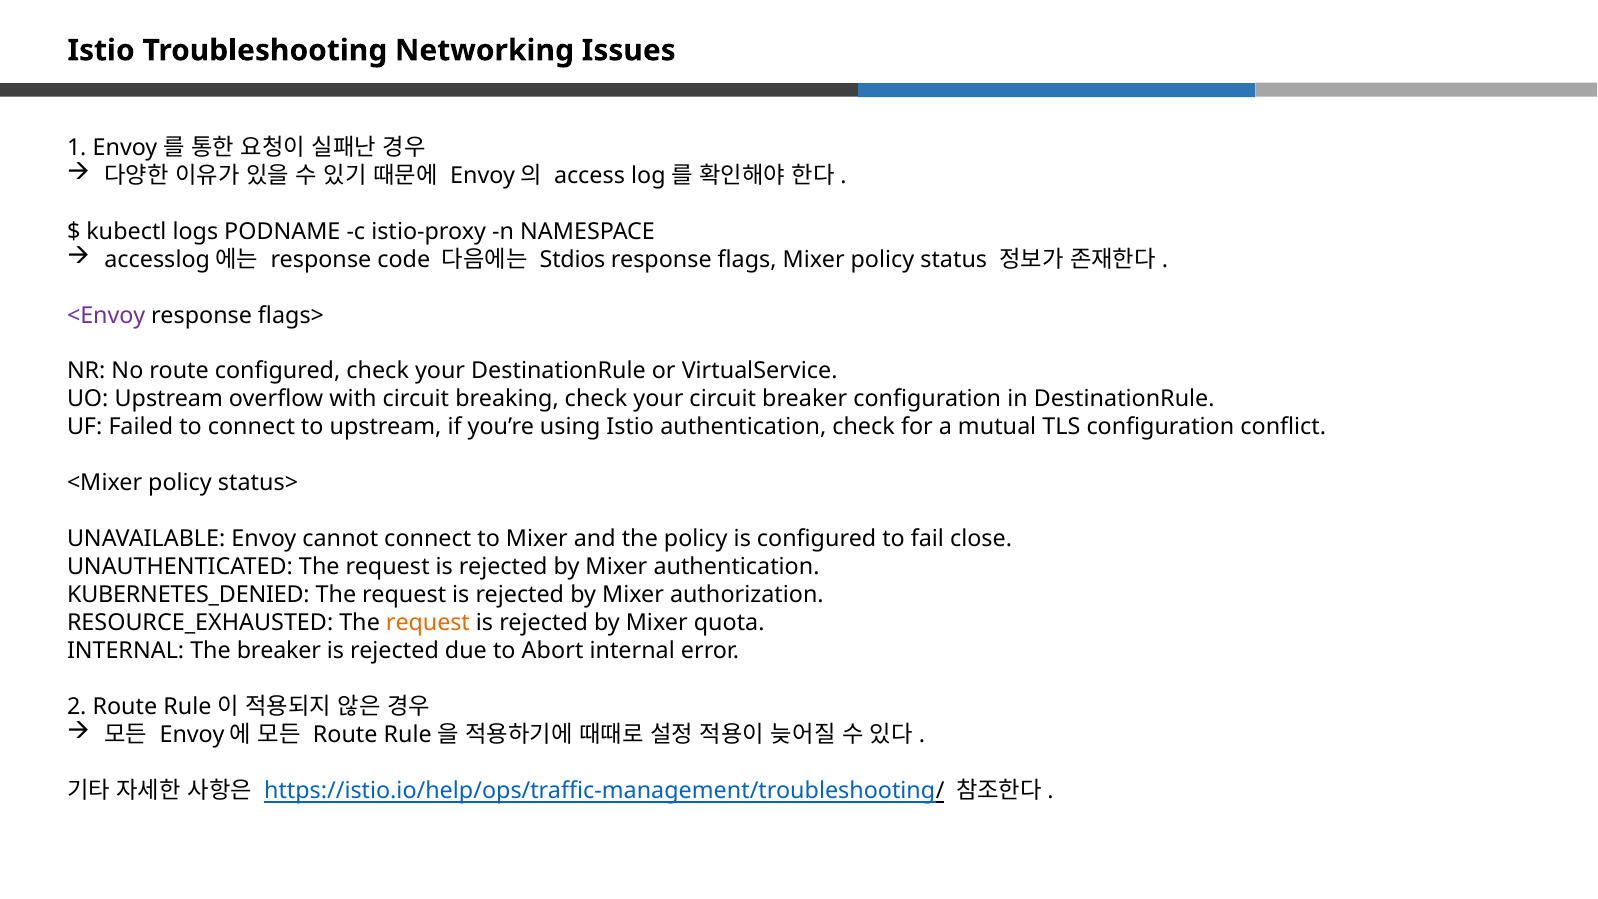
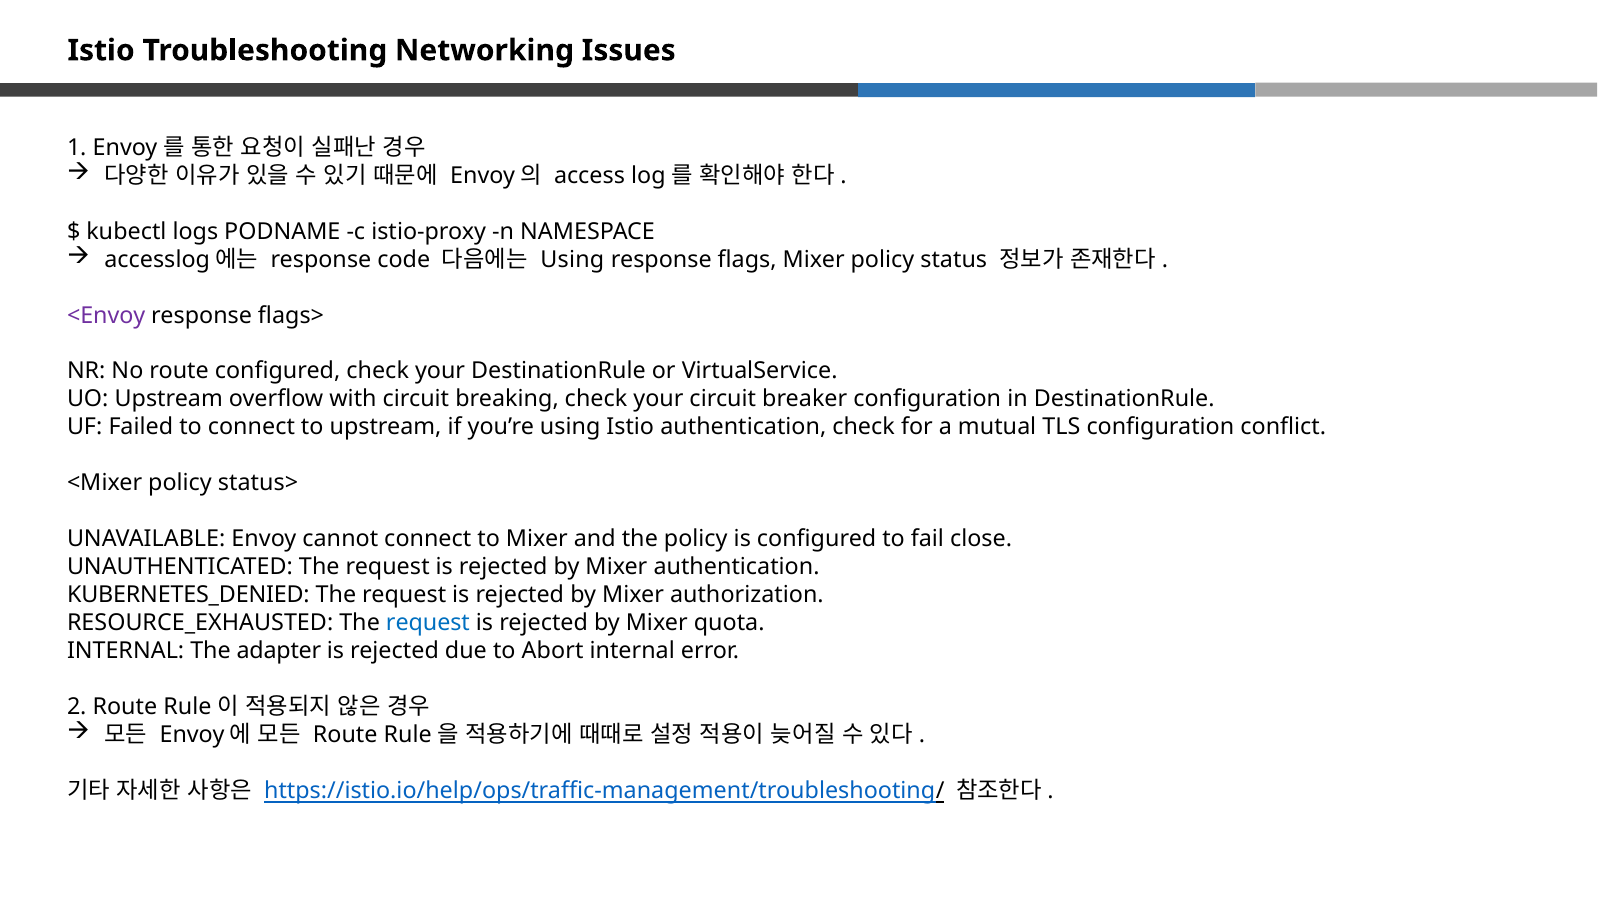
Stdios: Stdios -> Using (572, 259)
request colour: orange -> blue (428, 623)
The breaker: breaker -> adapter (279, 651)
